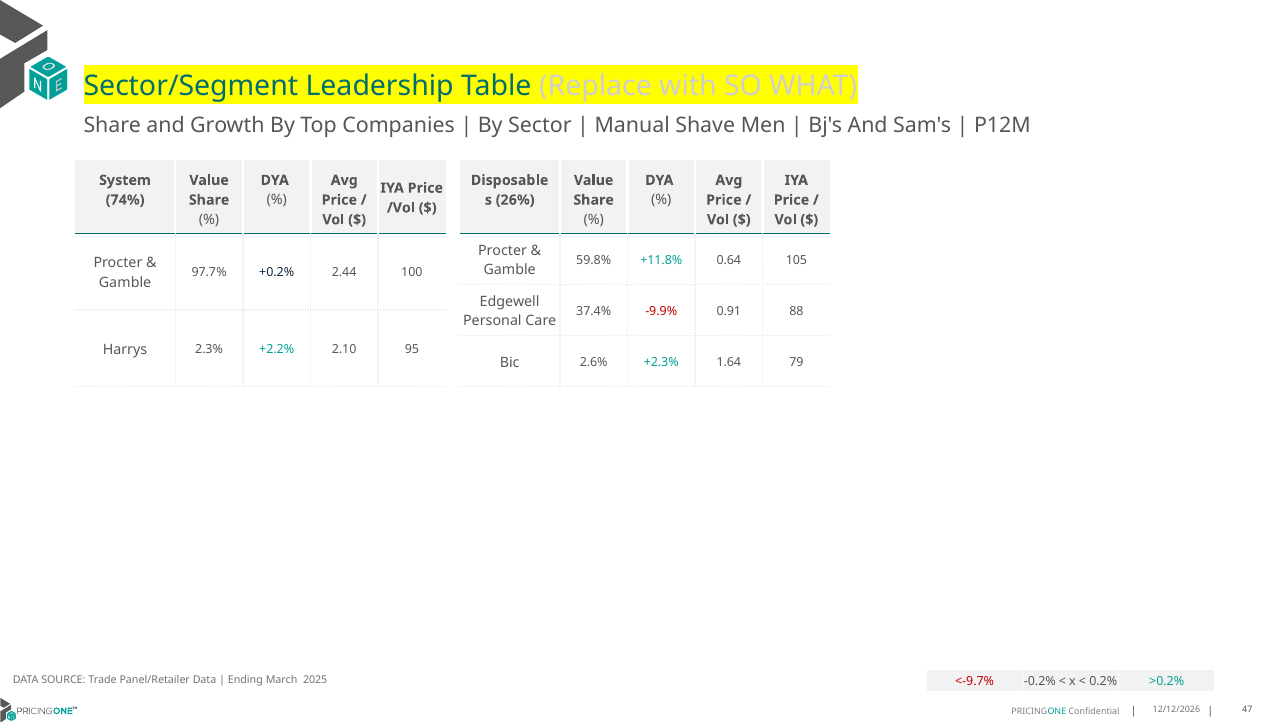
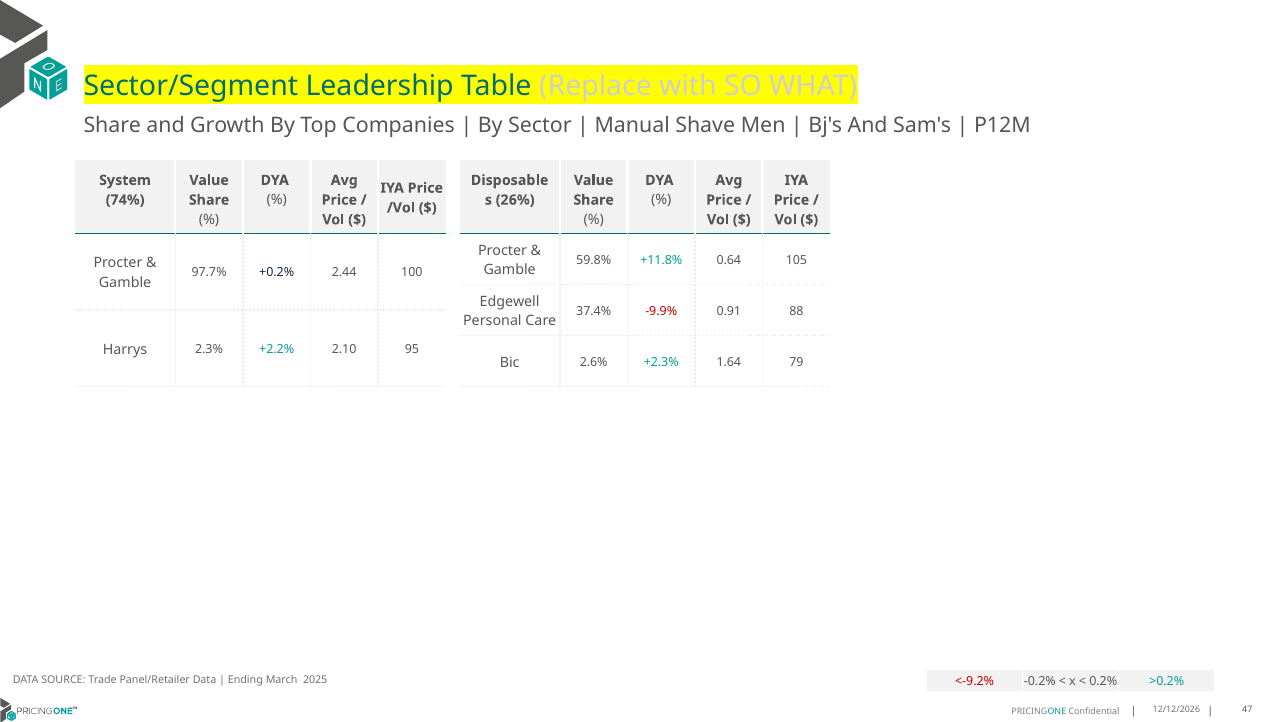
<-9.7%: <-9.7% -> <-9.2% (975, 682)
